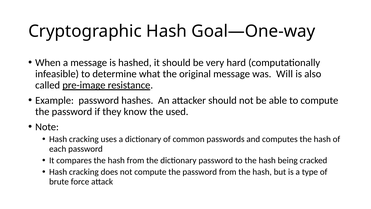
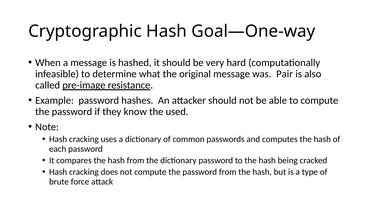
Will: Will -> Pair (285, 74)
